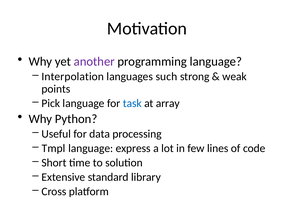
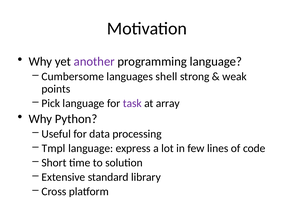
Interpolation: Interpolation -> Cumbersome (73, 76)
such: such -> shell (166, 76)
task colour: blue -> purple (132, 103)
